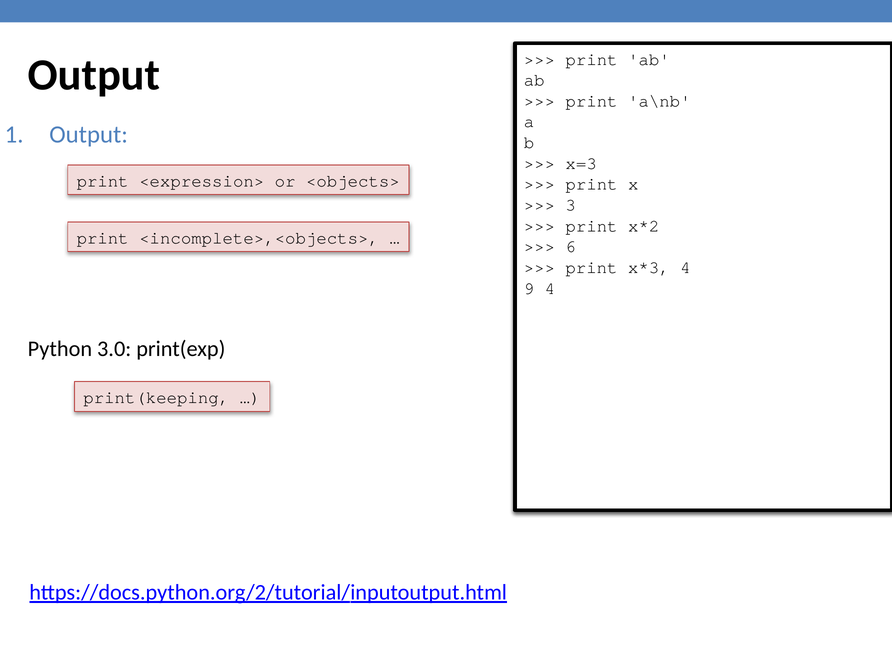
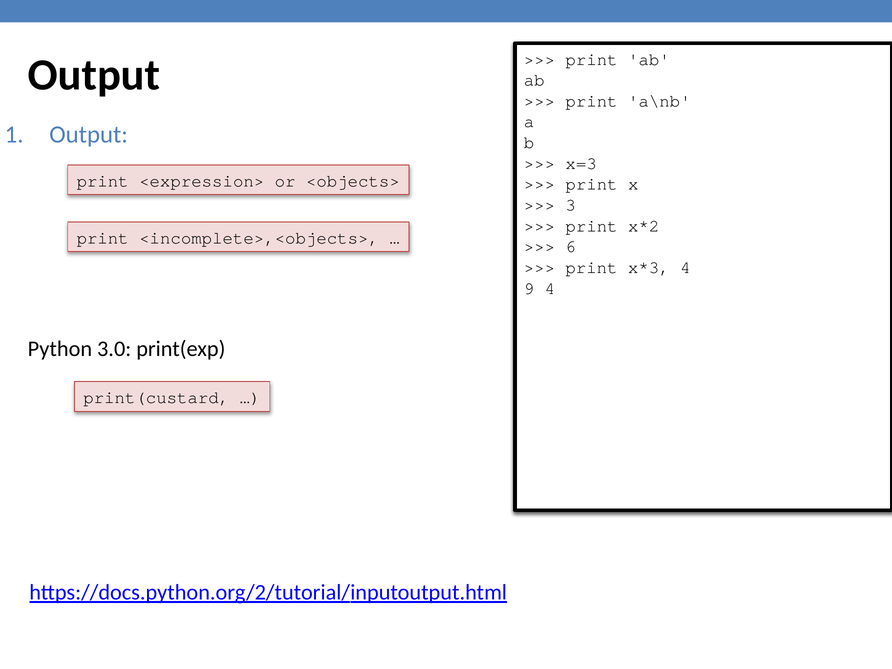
print(keeping: print(keeping -> print(custard (156, 398)
